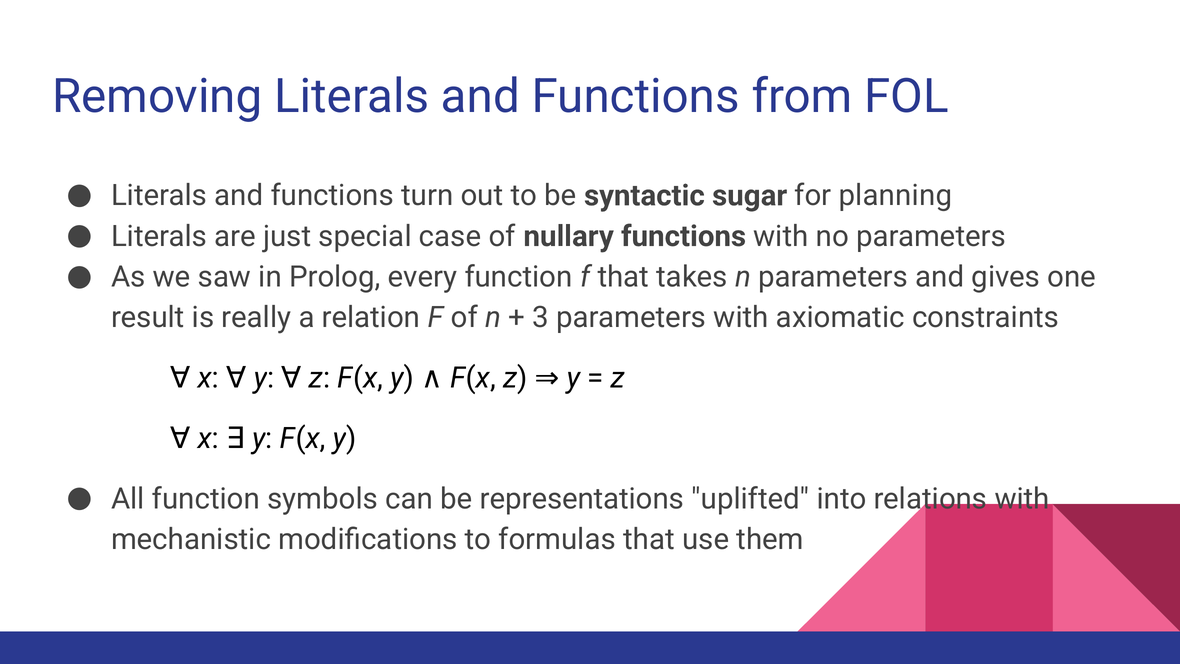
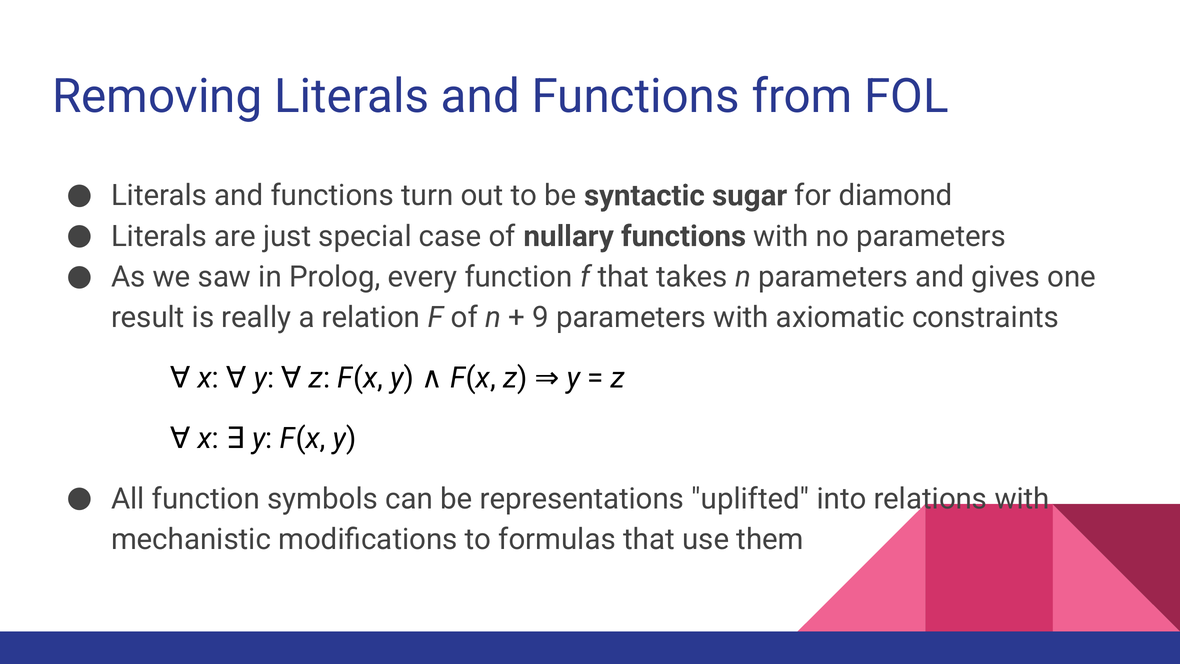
planning: planning -> diamond (896, 196)
3: 3 -> 9 (541, 318)
